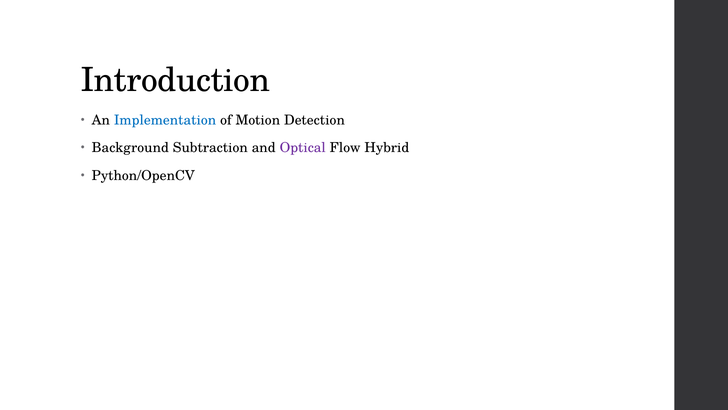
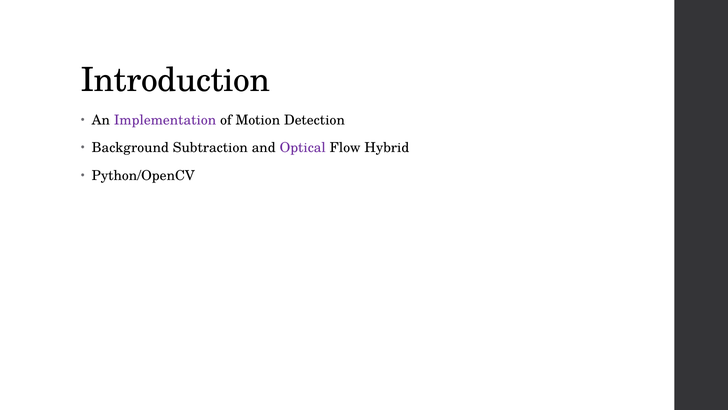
Implementation colour: blue -> purple (165, 120)
